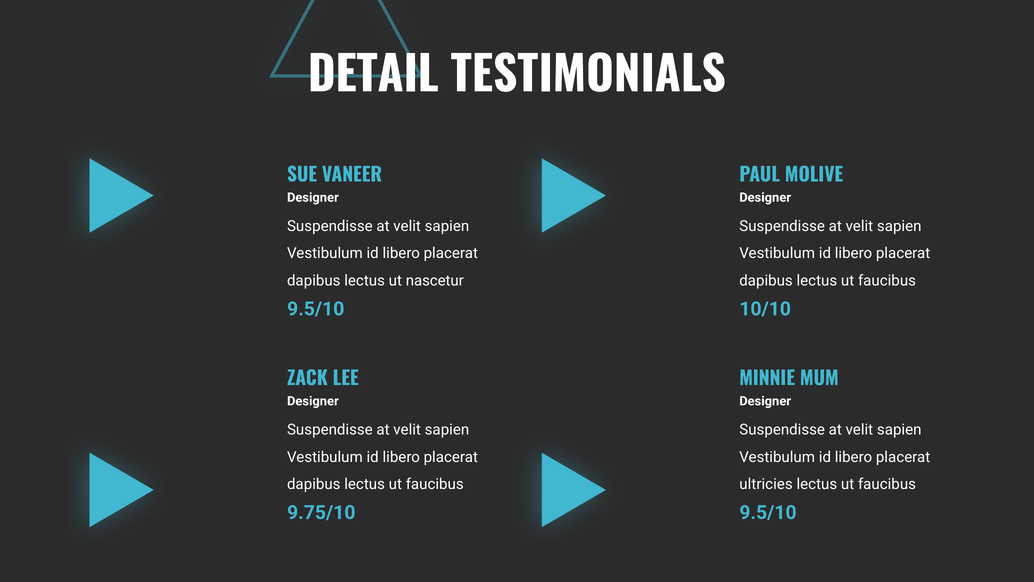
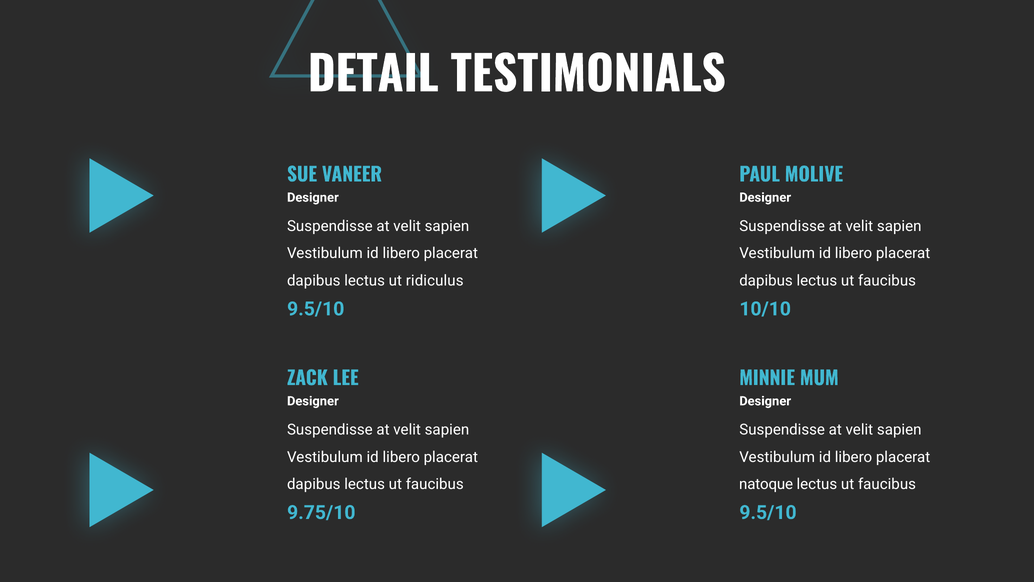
nascetur: nascetur -> ridiculus (435, 280)
ultricies: ultricies -> natoque (766, 484)
